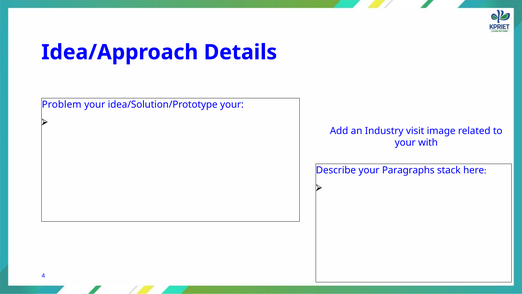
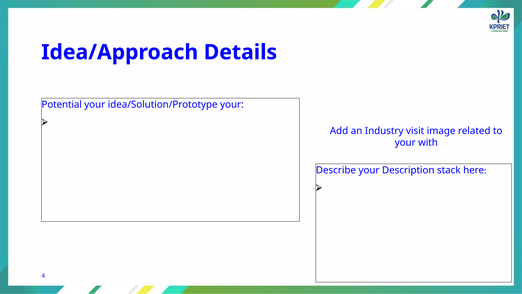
Problem: Problem -> Potential (62, 105)
Paragraphs: Paragraphs -> Description (408, 170)
